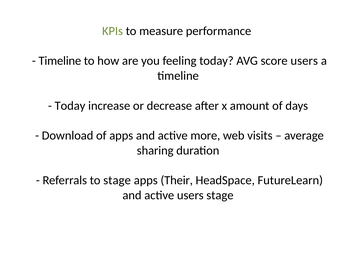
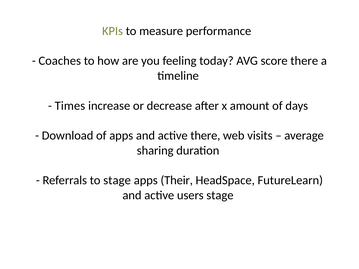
Timeline: Timeline -> Coaches (60, 61)
score users: users -> there (304, 61)
Today: Today -> Times (70, 106)
active more: more -> there (205, 136)
